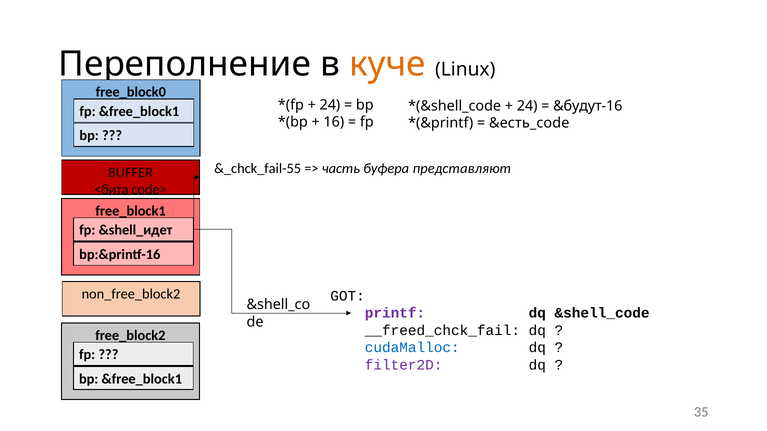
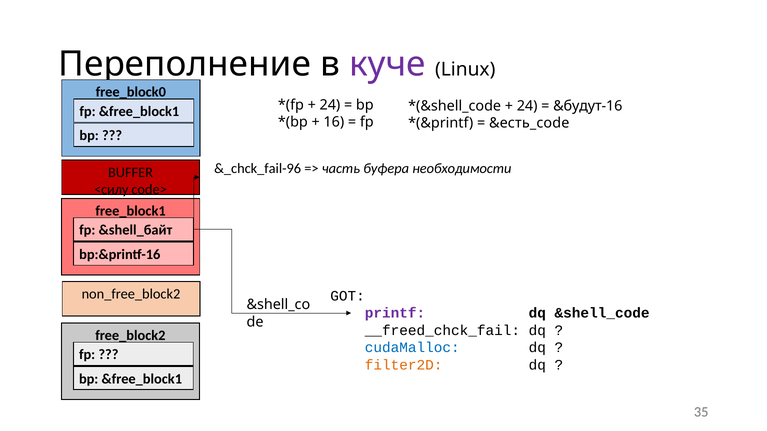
куче colour: orange -> purple (387, 64)
&_chck_fail-55: &_chck_fail-55 -> &_chck_fail-96 (258, 169)
представляют: представляют -> необходимости (462, 169)
<бита: <бита -> <силу (111, 190)
&shell_идет: &shell_идет -> &shell_байт (135, 230)
filter2D colour: purple -> orange (404, 365)
